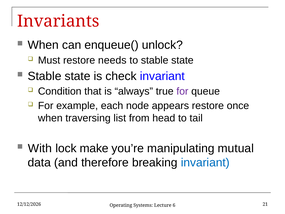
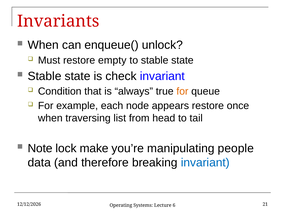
needs: needs -> empty (112, 60)
for colour: purple -> orange (182, 91)
With: With -> Note (40, 148)
mutual: mutual -> people (236, 148)
